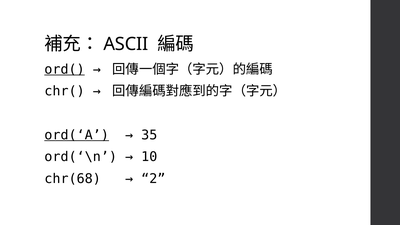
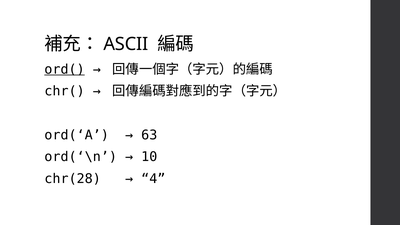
ord(‘A underline: present -> none (77, 135)
35: 35 -> 63 (149, 135)
chr(68: chr(68 -> chr(28 (73, 179)
2: 2 -> 4 (153, 179)
